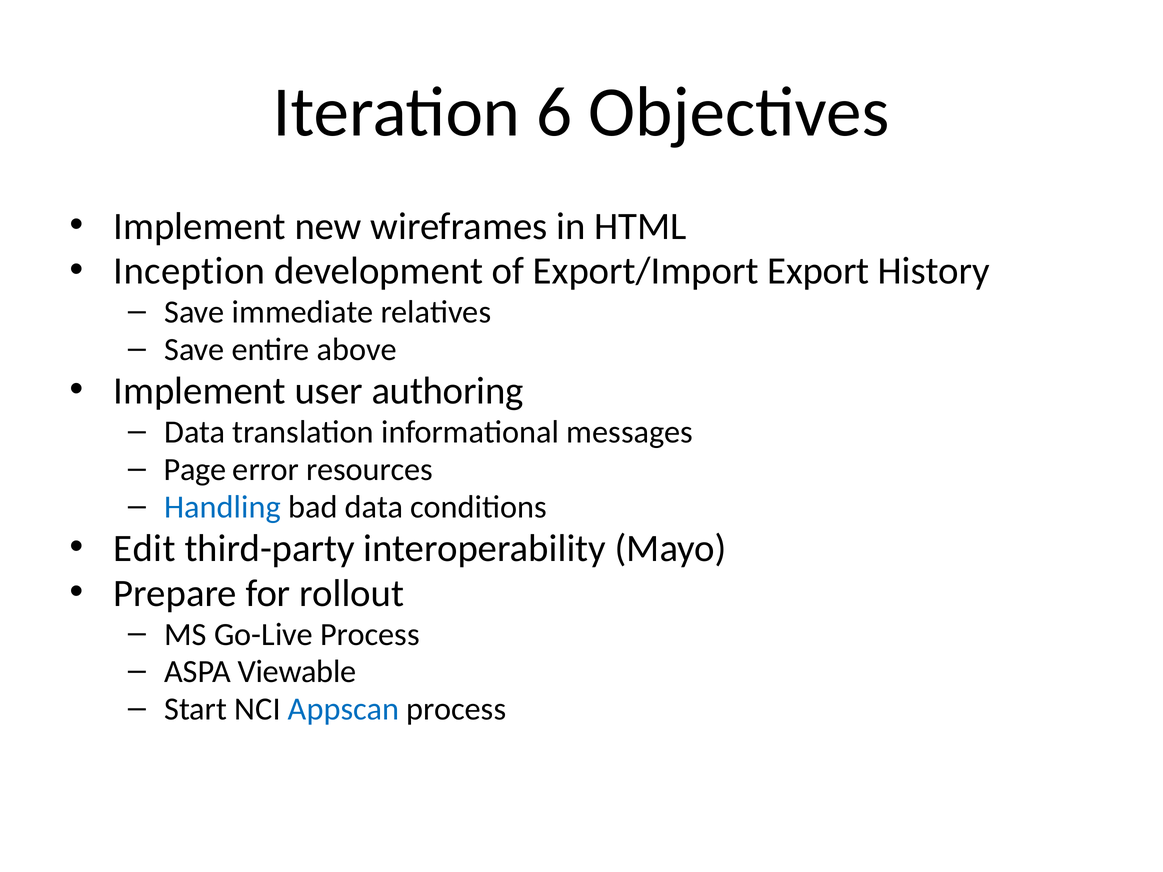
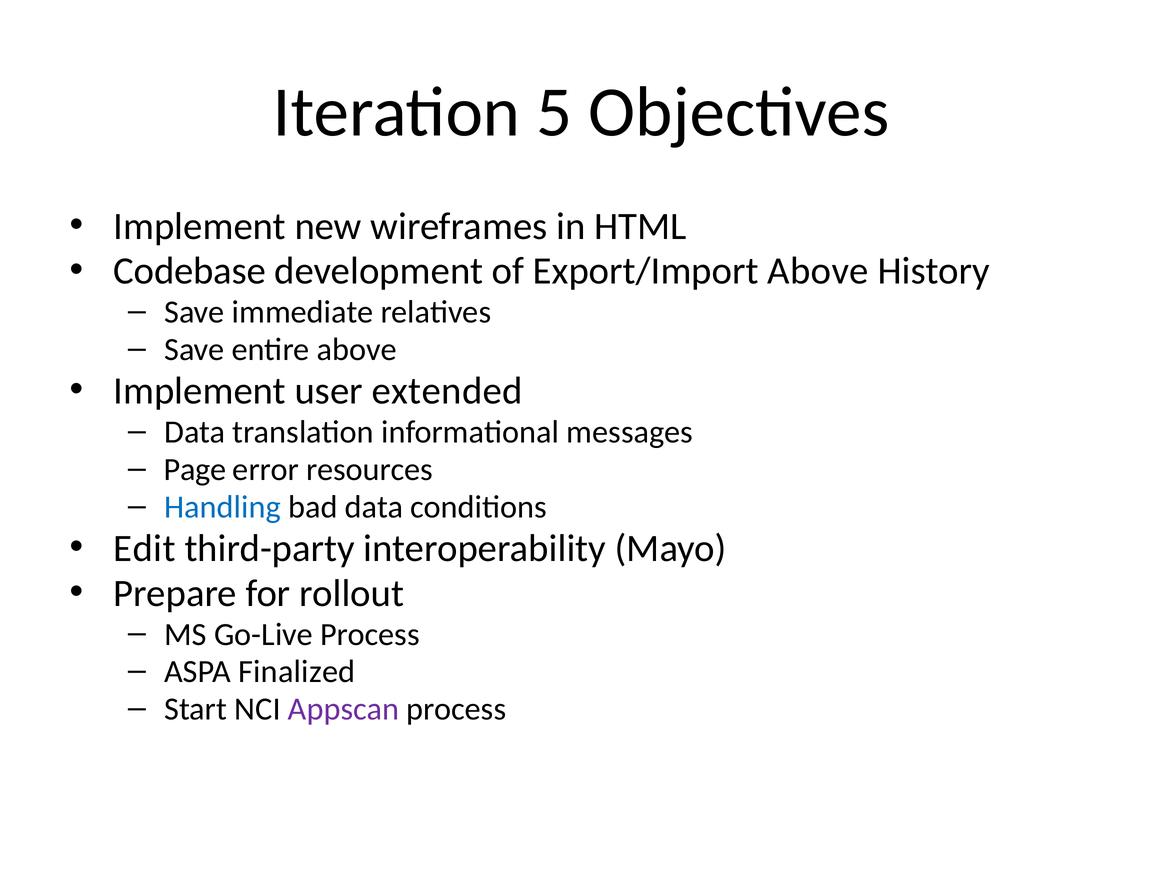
6: 6 -> 5 (554, 113)
Inception: Inception -> Codebase (190, 271)
Export/Import Export: Export -> Above (818, 271)
authoring: authoring -> extended (447, 391)
Viewable: Viewable -> Finalized (297, 672)
Appscan colour: blue -> purple (344, 710)
